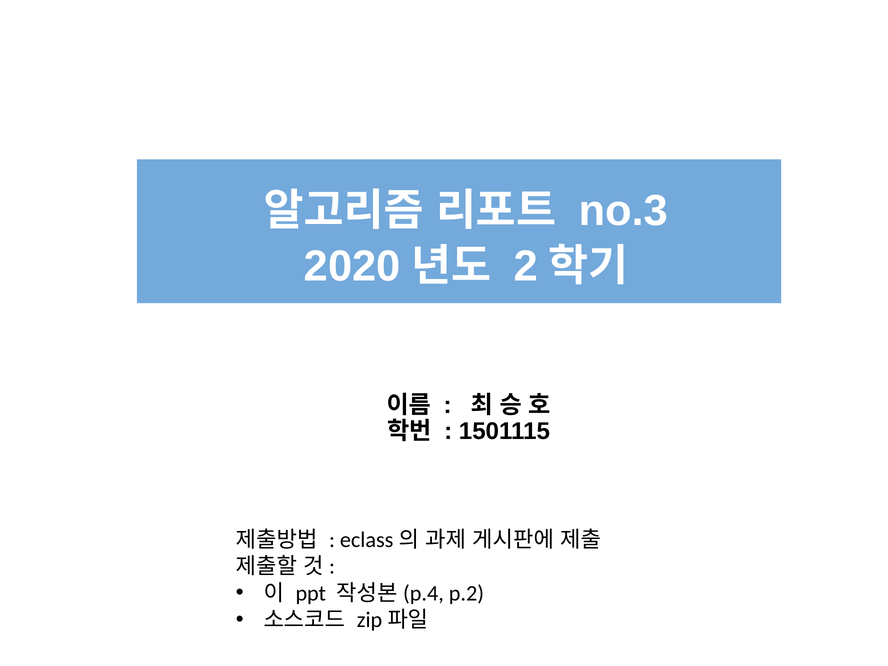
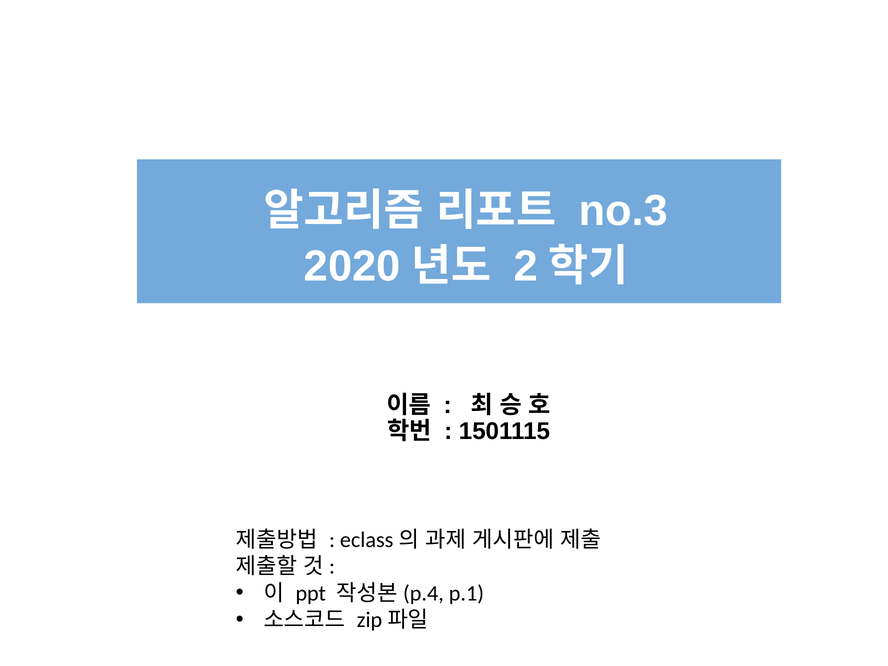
p.2: p.2 -> p.1 (466, 593)
